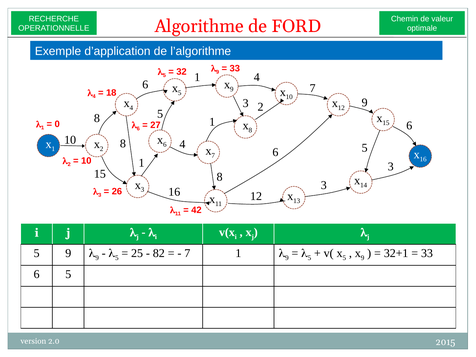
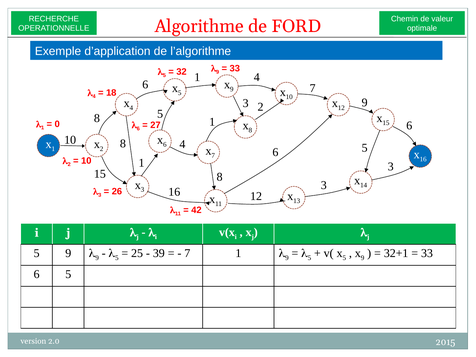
82: 82 -> 39 (159, 253)
